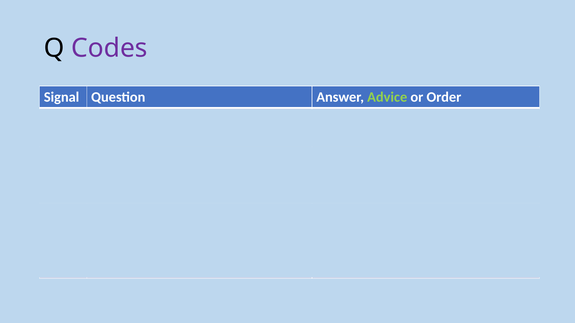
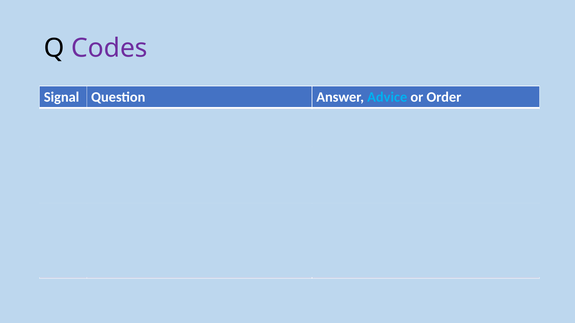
Advice colour: light green -> light blue (387, 97)
